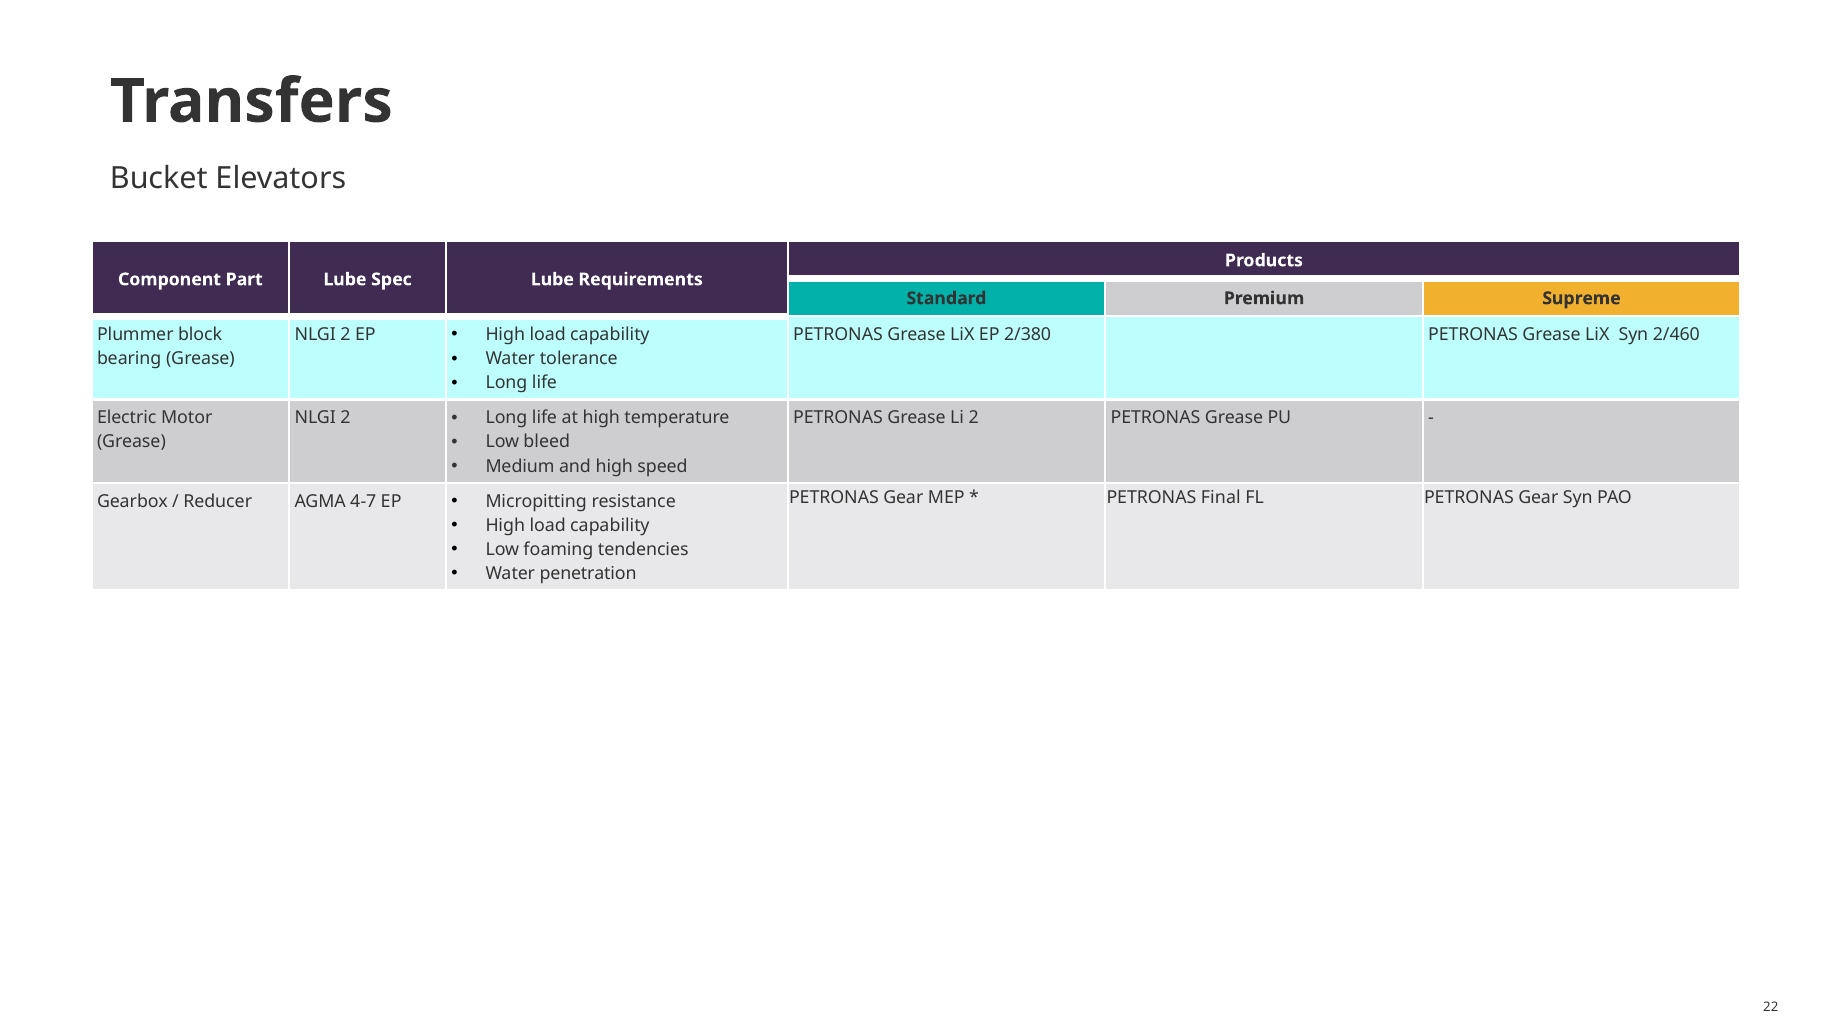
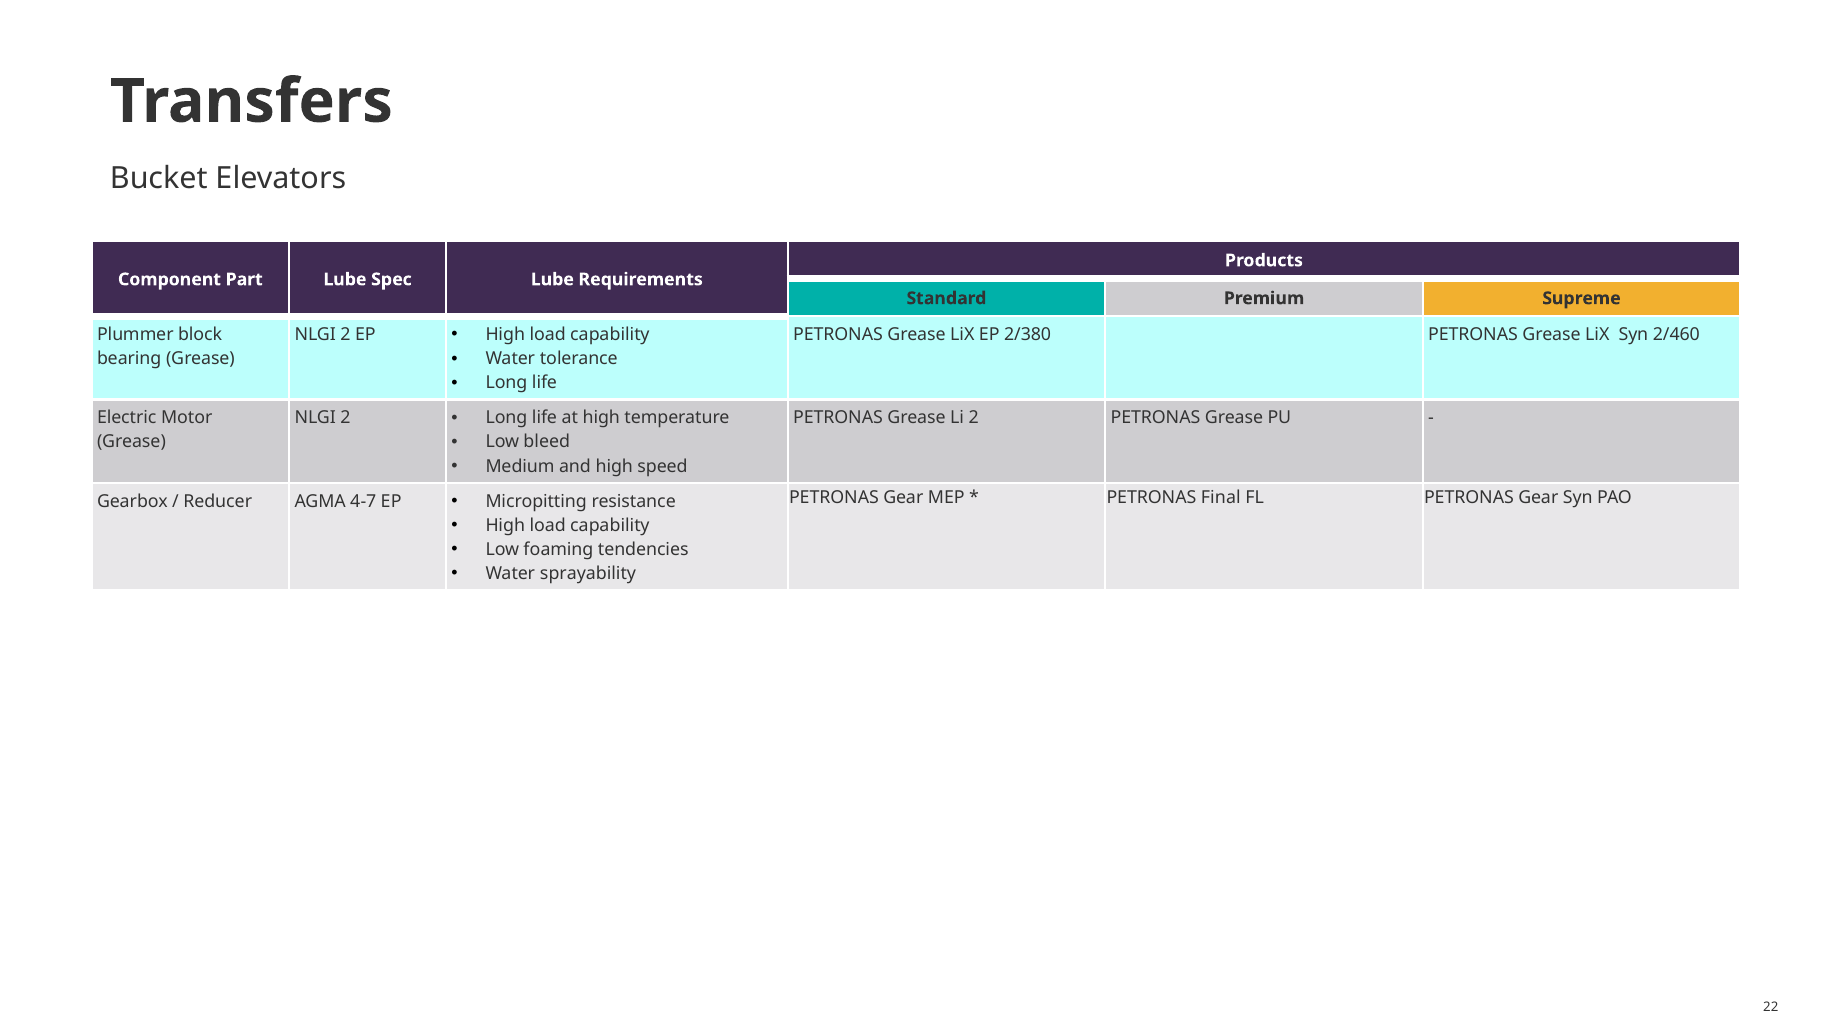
penetration: penetration -> sprayability (588, 573)
